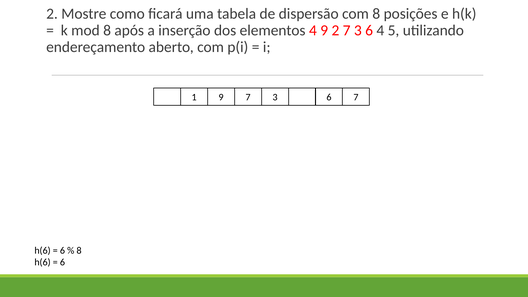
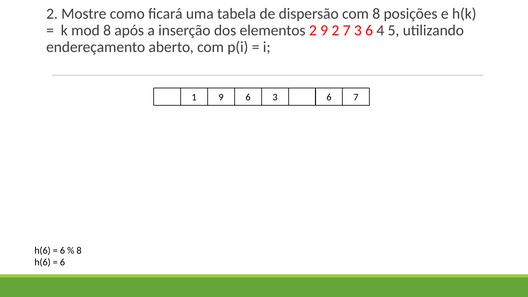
elementos 4: 4 -> 2 (313, 30)
9 7: 7 -> 6 (248, 97)
